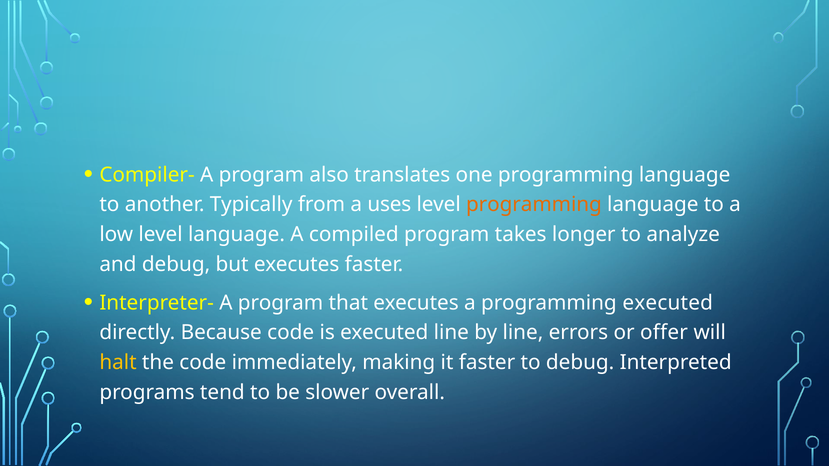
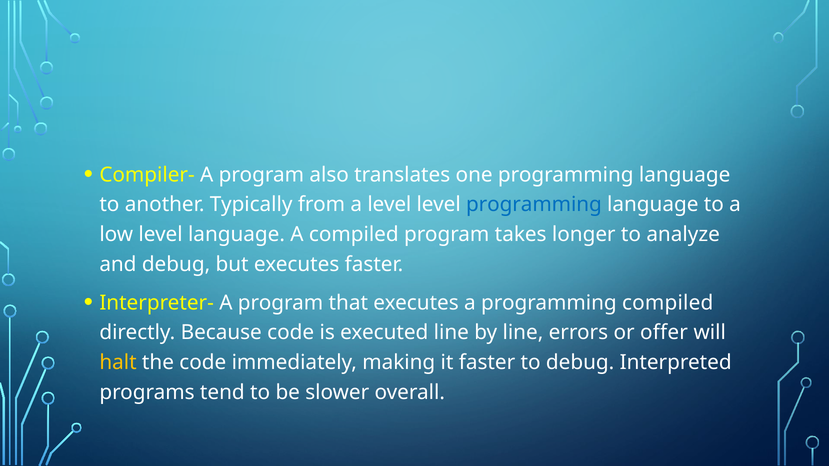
a uses: uses -> level (389, 205)
programming colour: orange -> blue (534, 205)
programming executed: executed -> compiled (668, 303)
